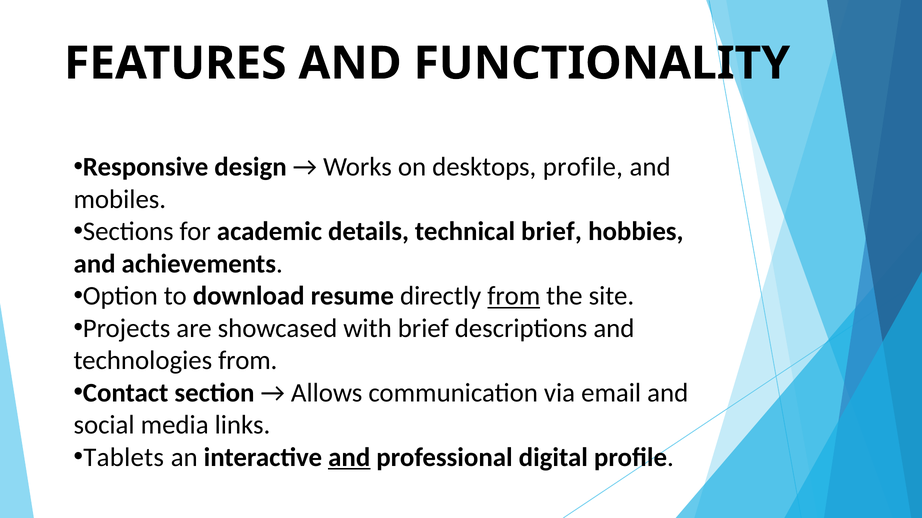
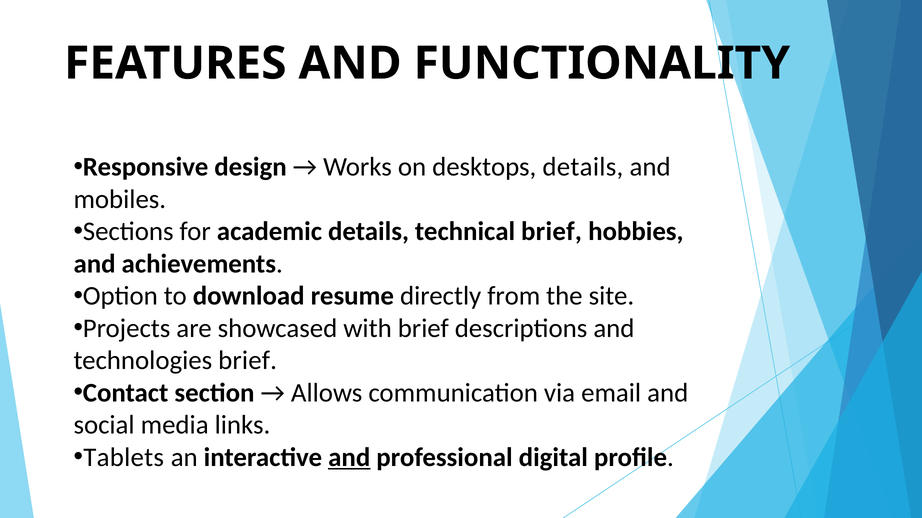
desktops profile: profile -> details (583, 167)
from underline: present -> none (514, 296)
technologies from: from -> brief (248, 361)
